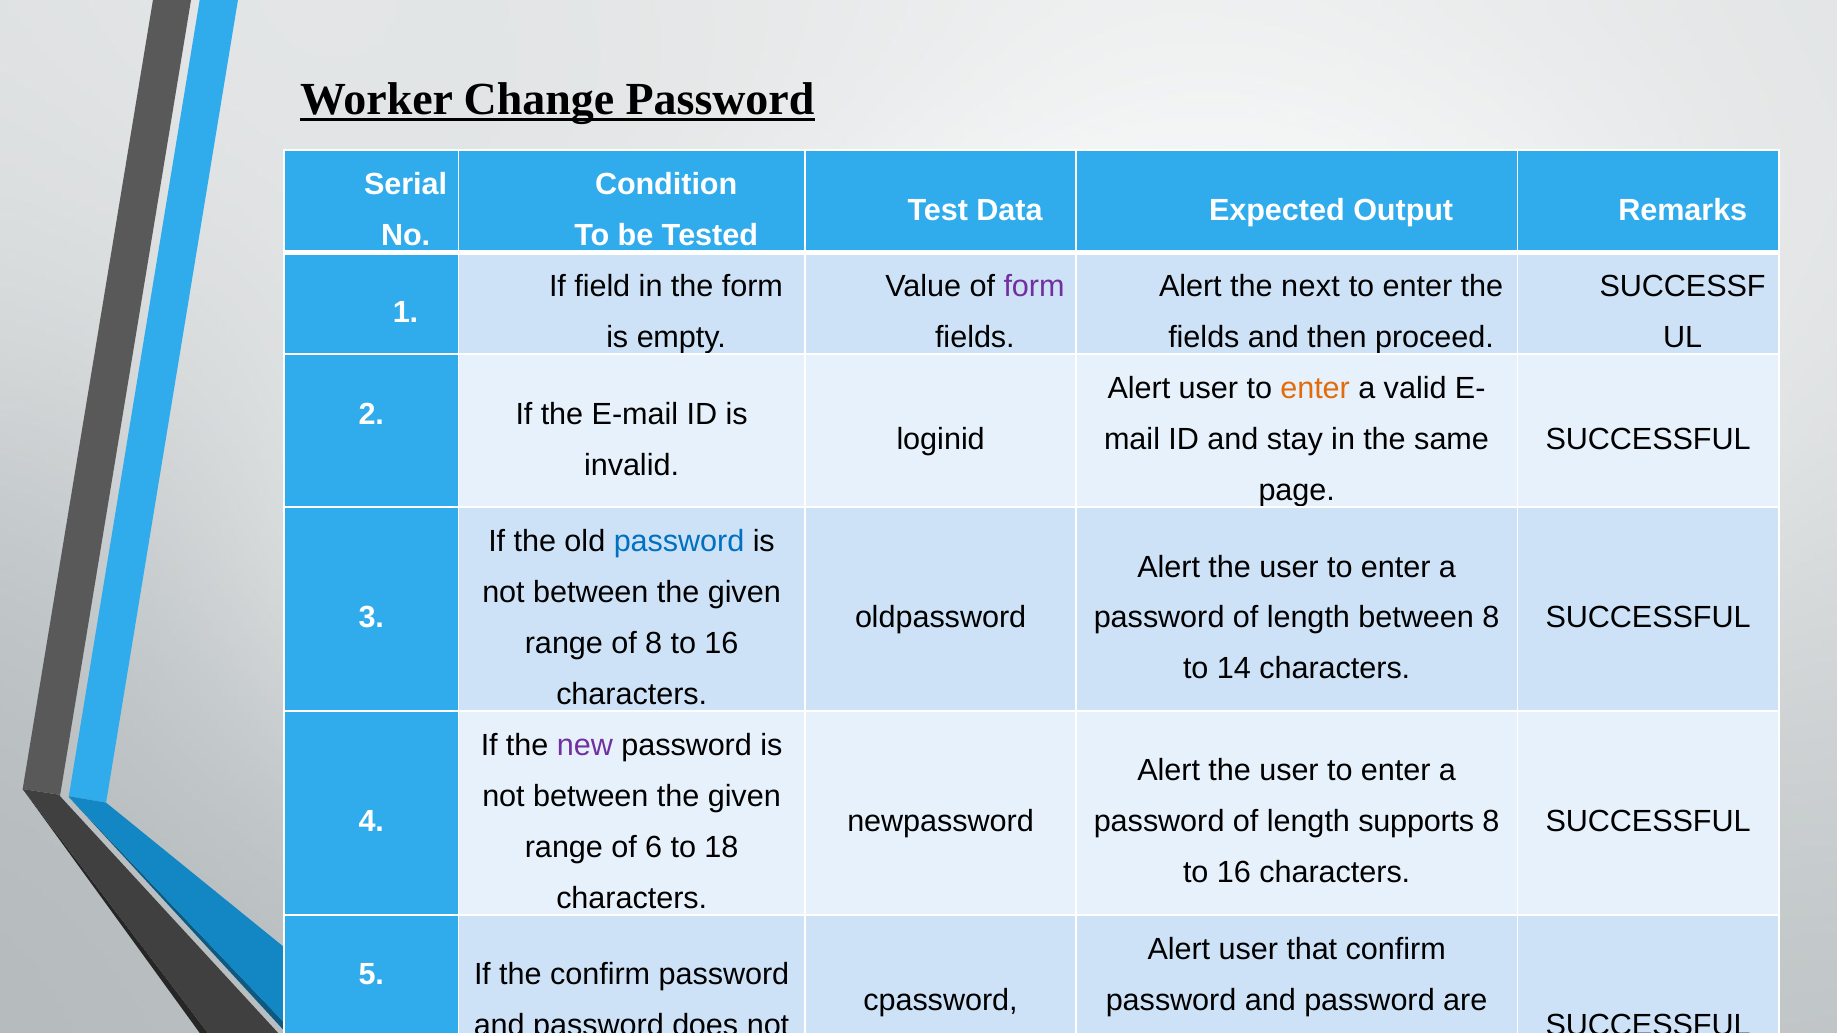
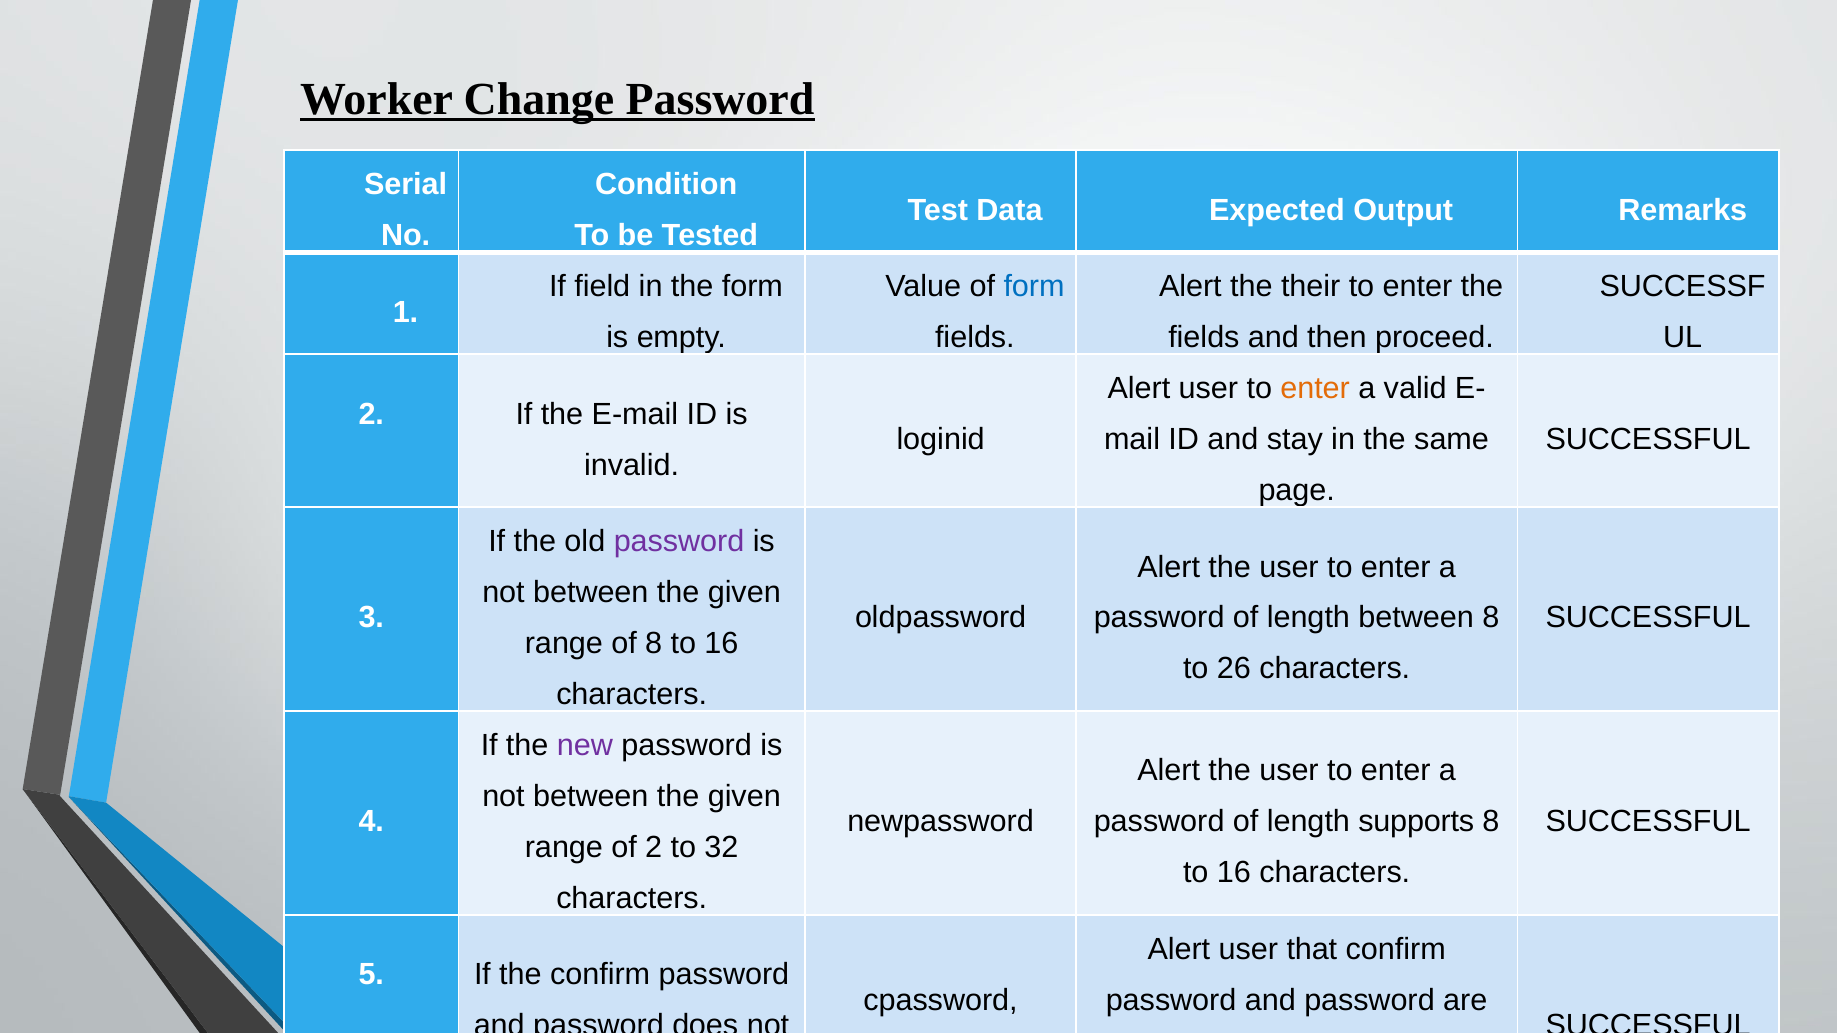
form colour: purple -> blue (1034, 287)
next: next -> their (1311, 287)
password colour: blue -> purple (679, 542)
14: 14 -> 26 (1234, 669)
of 6: 6 -> 2 (654, 848)
18: 18 -> 32 (721, 848)
